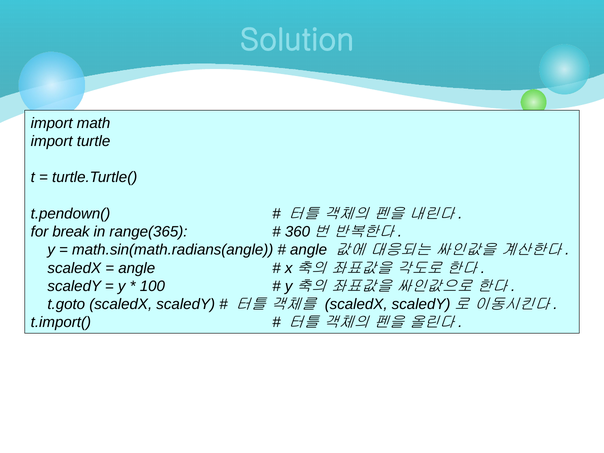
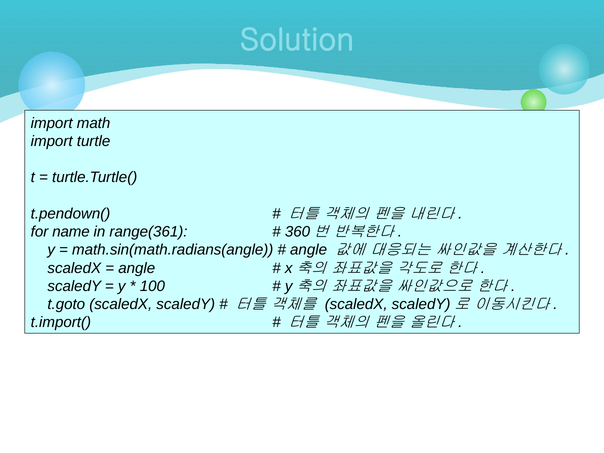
break: break -> name (71, 232)
range(365: range(365 -> range(361 (148, 232)
